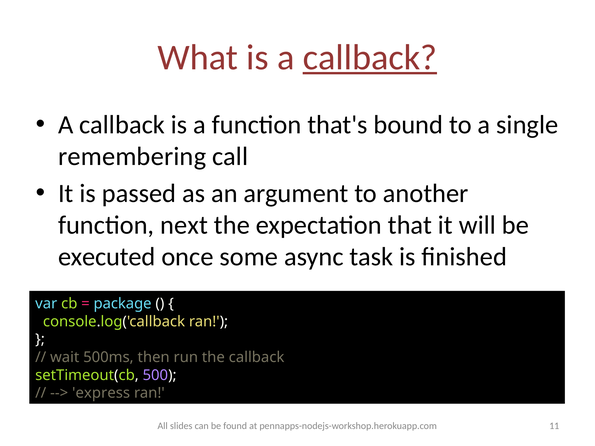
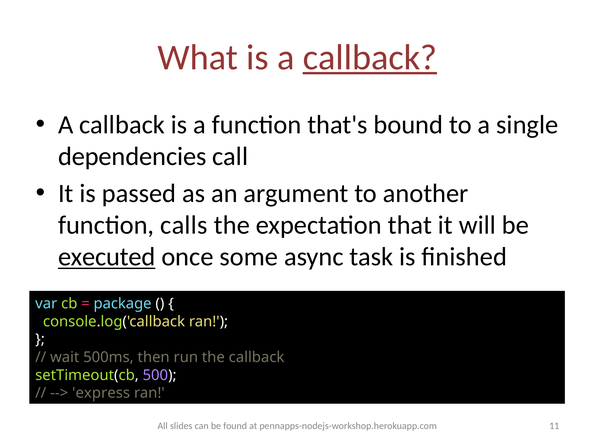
remembering: remembering -> dependencies (132, 157)
next: next -> calls (184, 225)
executed underline: none -> present (107, 257)
